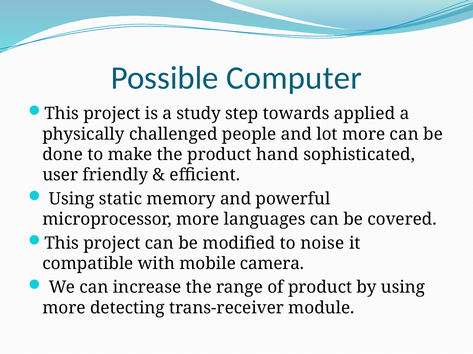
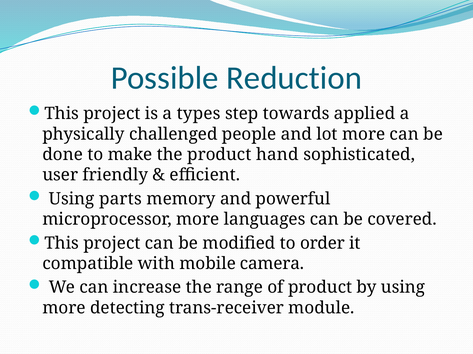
Computer: Computer -> Reduction (294, 78)
study: study -> types (199, 114)
static: static -> parts (120, 199)
noise: noise -> order (322, 244)
